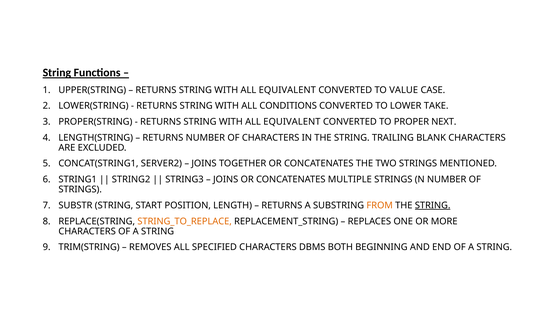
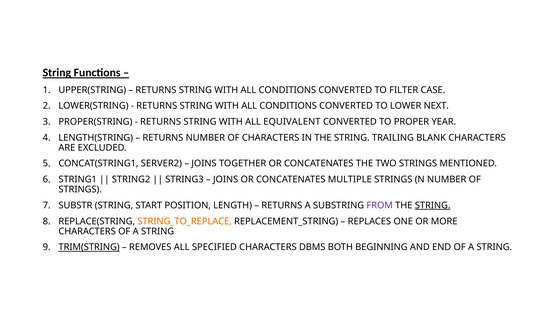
EQUIVALENT: EQUIVALENT -> CONDITIONS (287, 90)
VALUE: VALUE -> FILTER (404, 90)
TAKE: TAKE -> NEXT (436, 106)
NEXT: NEXT -> YEAR (444, 122)
FROM colour: orange -> purple (380, 205)
TRIM(STRING underline: none -> present (89, 247)
